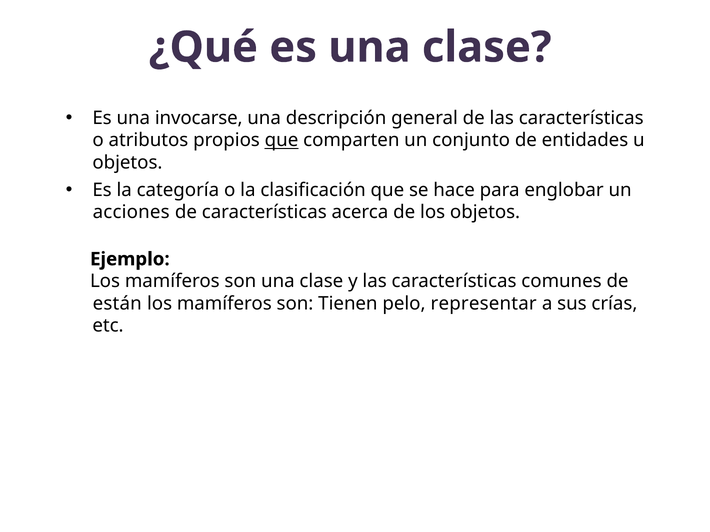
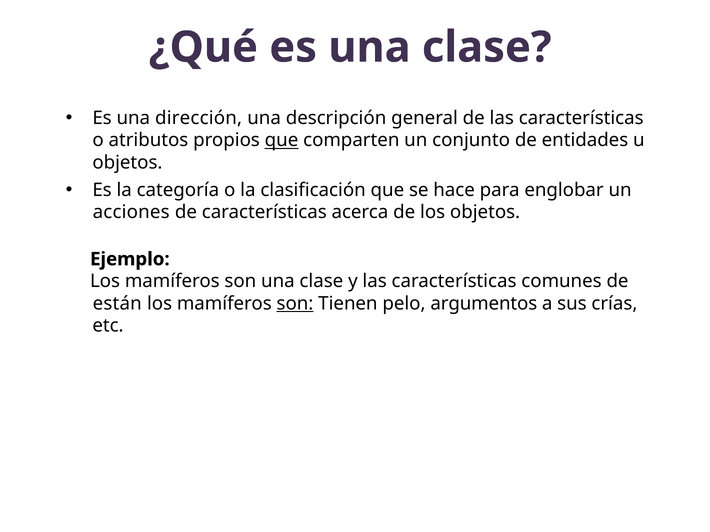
invocarse: invocarse -> dirección (199, 118)
son underline: none -> present (295, 304)
representar: representar -> argumentos (484, 304)
